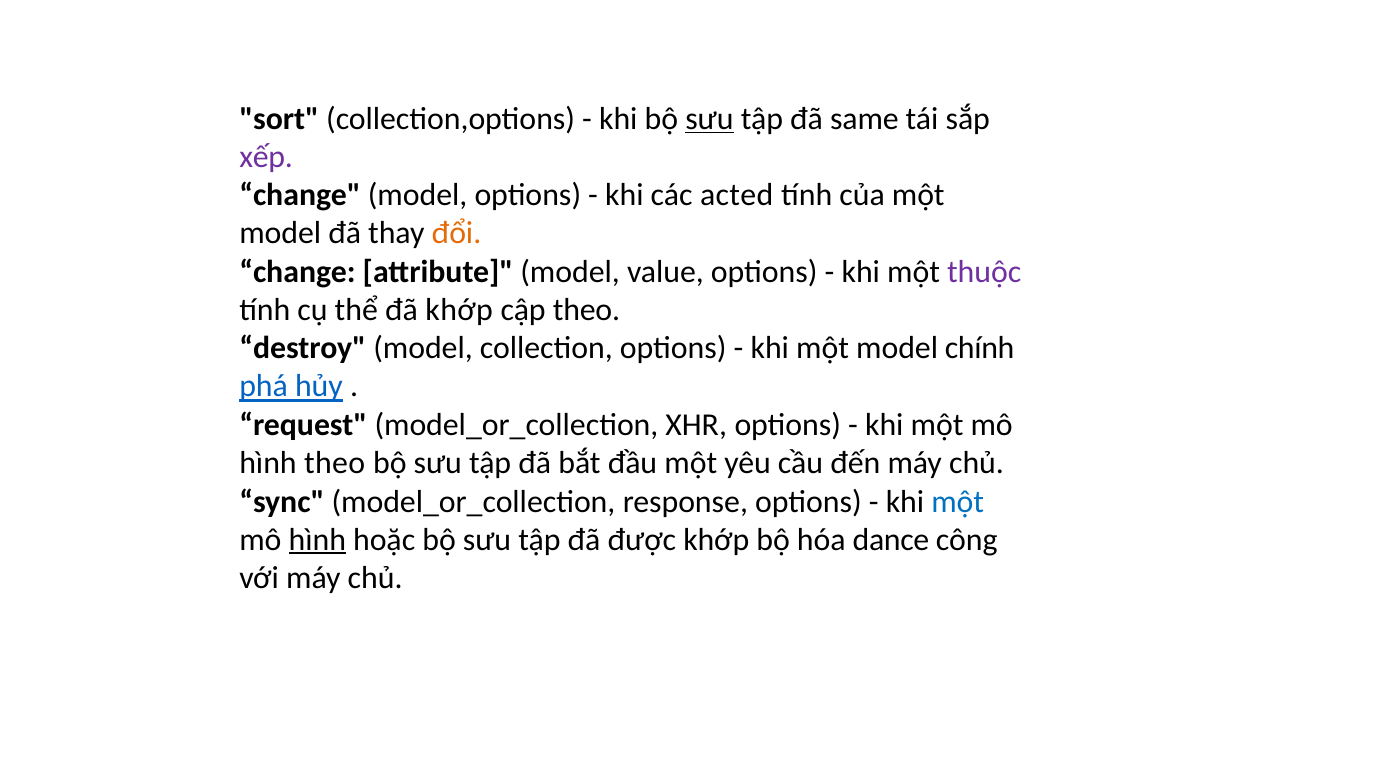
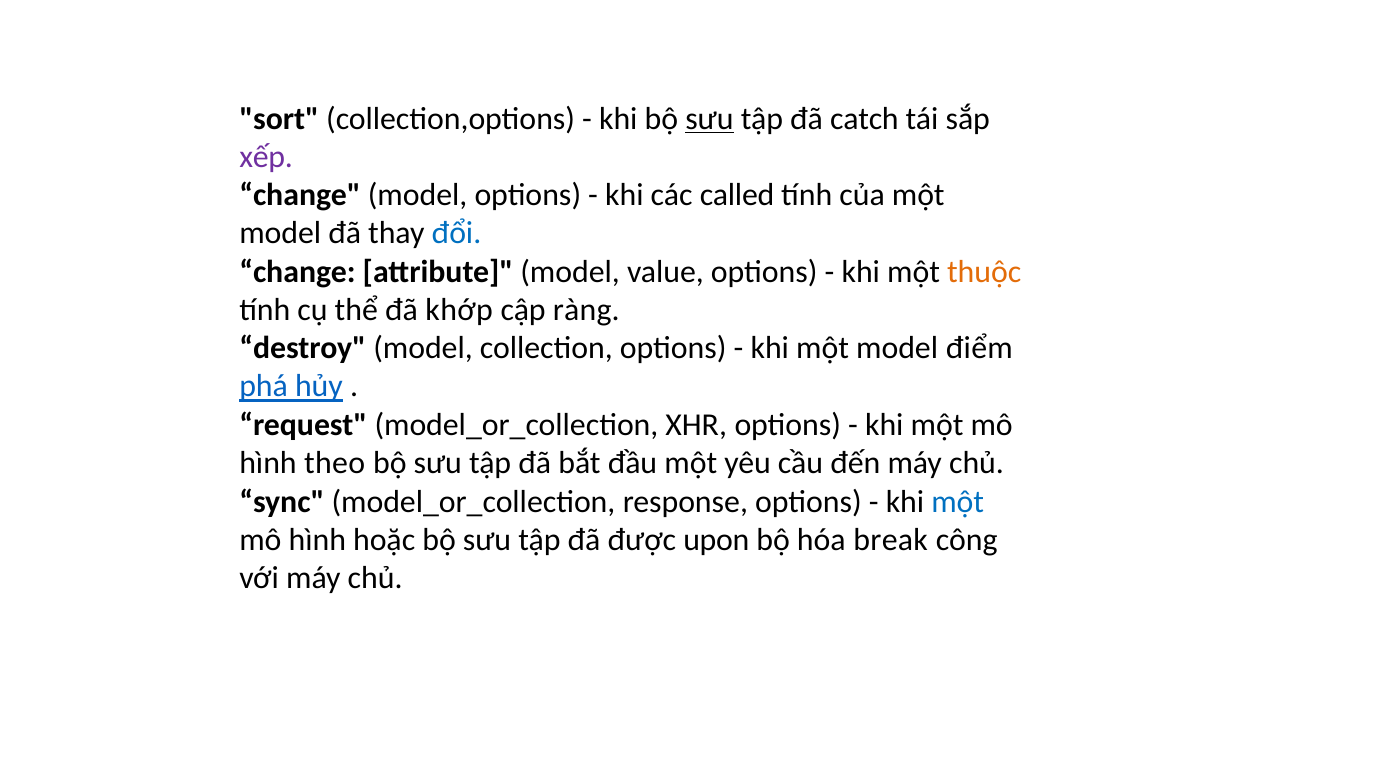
same: same -> catch (864, 119)
acted: acted -> called (737, 195)
đổi colour: orange -> blue (457, 233)
thuộc colour: purple -> orange (984, 272)
cập theo: theo -> ràng (586, 310)
chính: chính -> điểm (979, 348)
hình underline: present -> none (317, 540)
được khớp: khớp -> upon (716, 540)
dance: dance -> break (891, 540)
